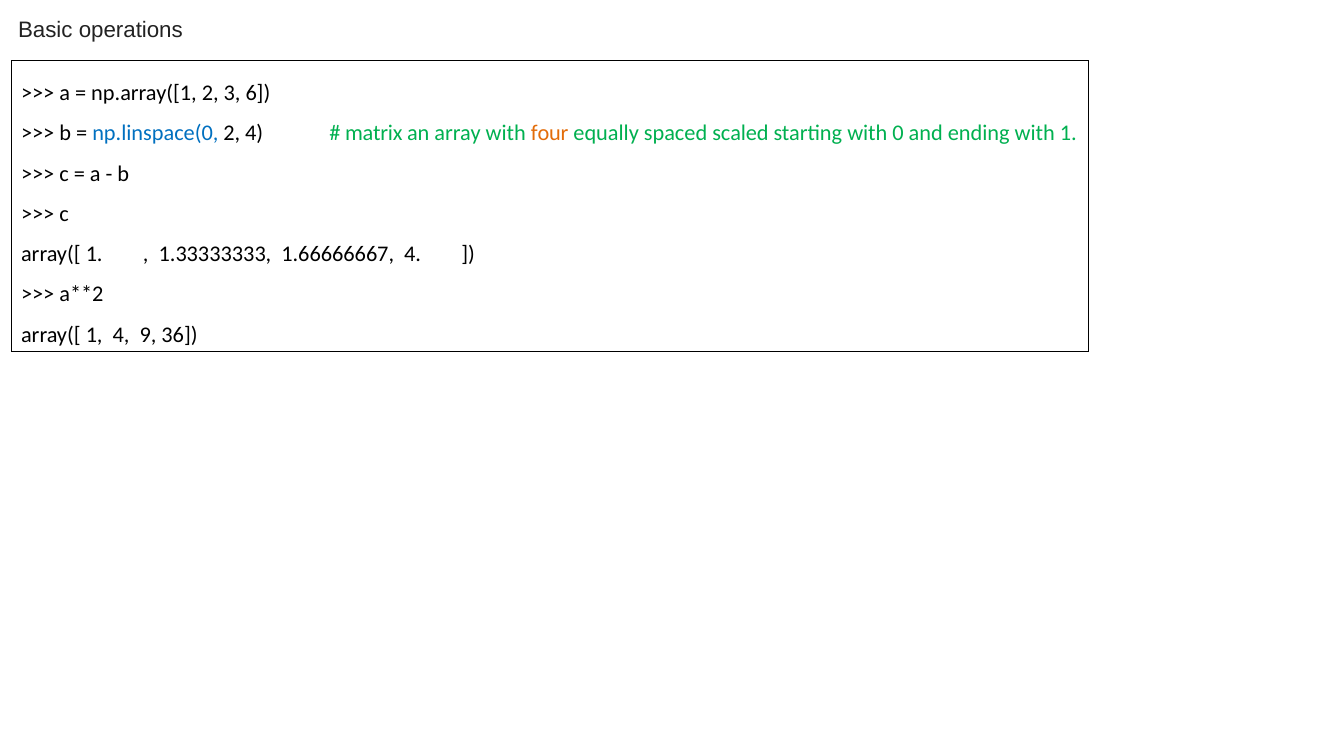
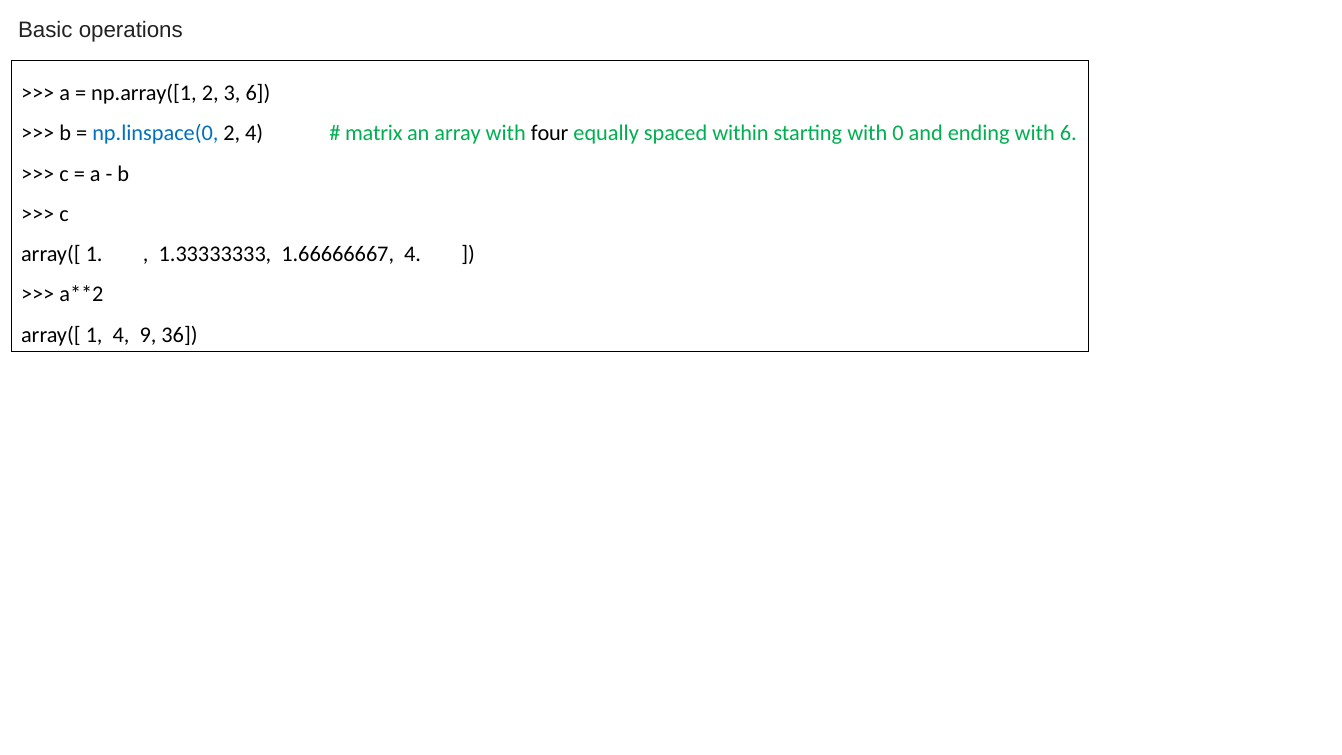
four colour: orange -> black (550, 134)
scaled: scaled -> within (740, 134)
with 1: 1 -> 6 (1068, 134)
